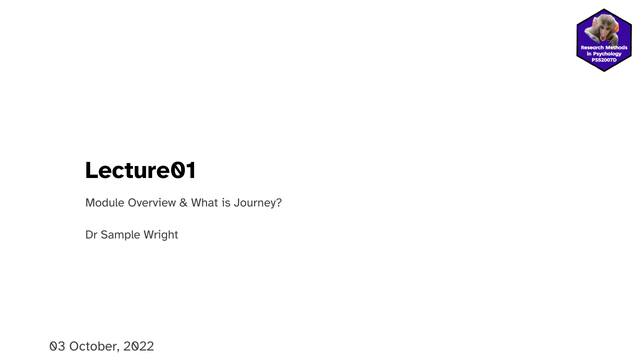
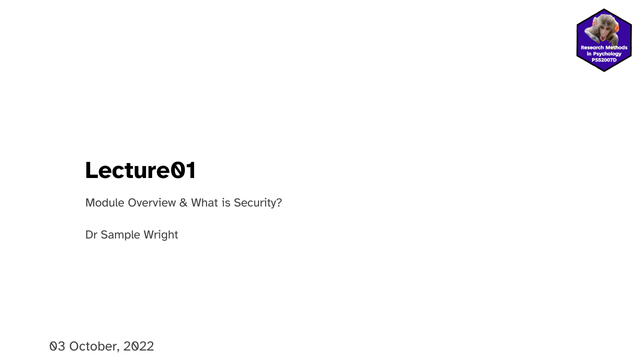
Journey: Journey -> Security (258, 203)
